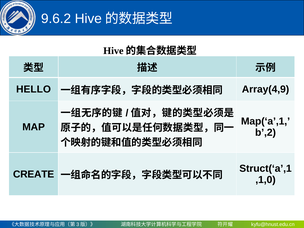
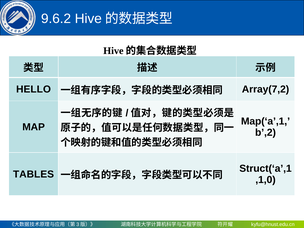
Array(4,9: Array(4,9 -> Array(7,2 (266, 89)
CREATE: CREATE -> TABLES (34, 174)
